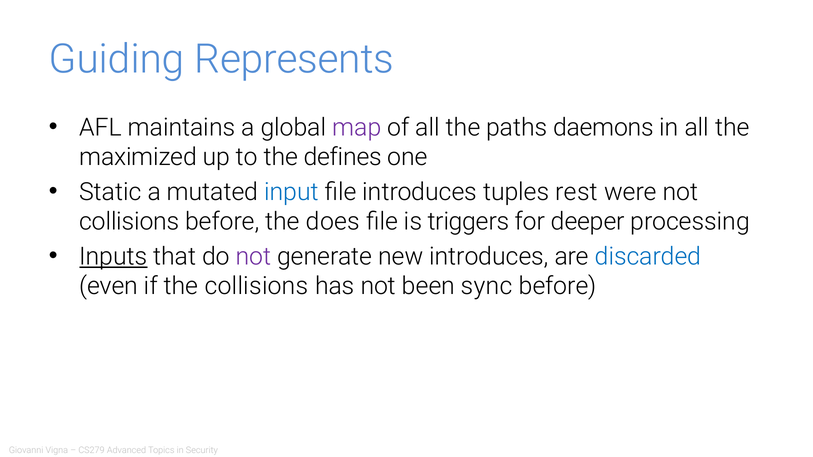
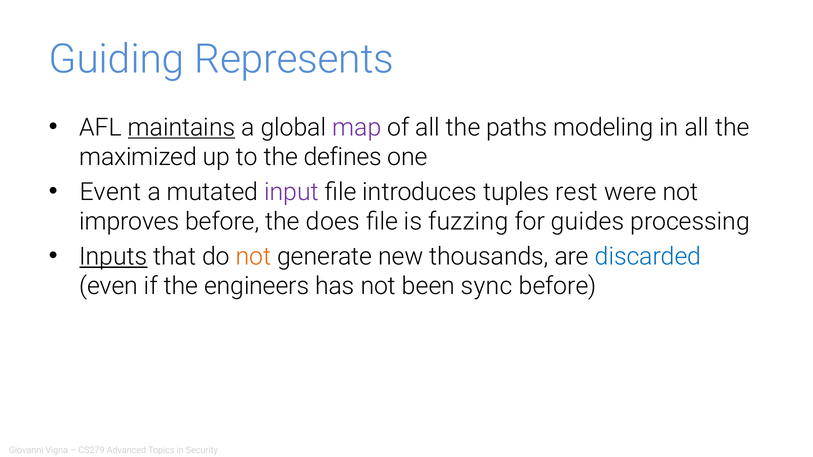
maintains underline: none -> present (181, 127)
daemons: daemons -> modeling (603, 127)
Static: Static -> Event (110, 192)
input colour: blue -> purple (291, 192)
collisions: collisions -> improves (129, 222)
triggers: triggers -> fuzzing (468, 222)
deeper: deeper -> guides (588, 222)
not colour: purple -> orange (254, 257)
new introduces: introduces -> thousands (489, 257)
the collisions: collisions -> engineers (257, 286)
